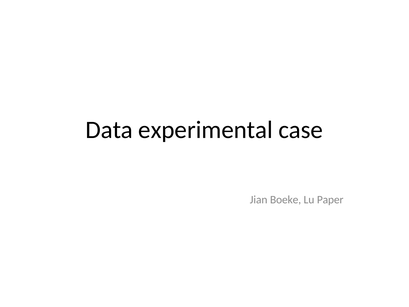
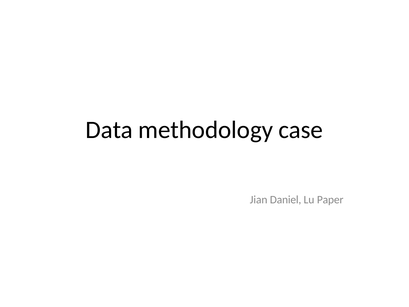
experimental: experimental -> methodology (206, 130)
Boeke: Boeke -> Daniel (286, 199)
